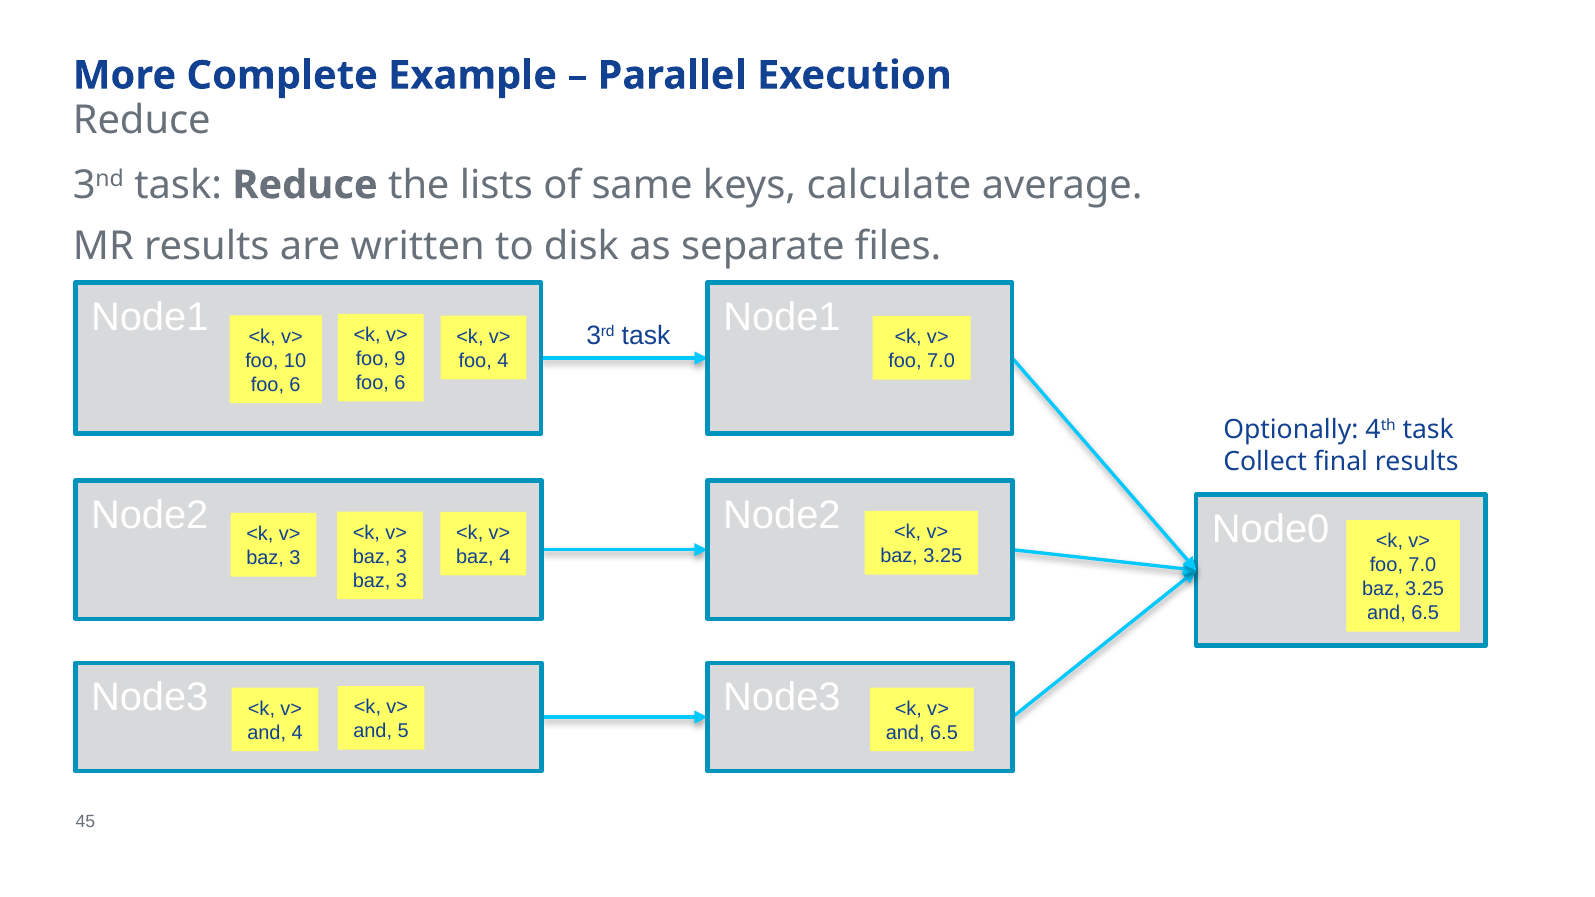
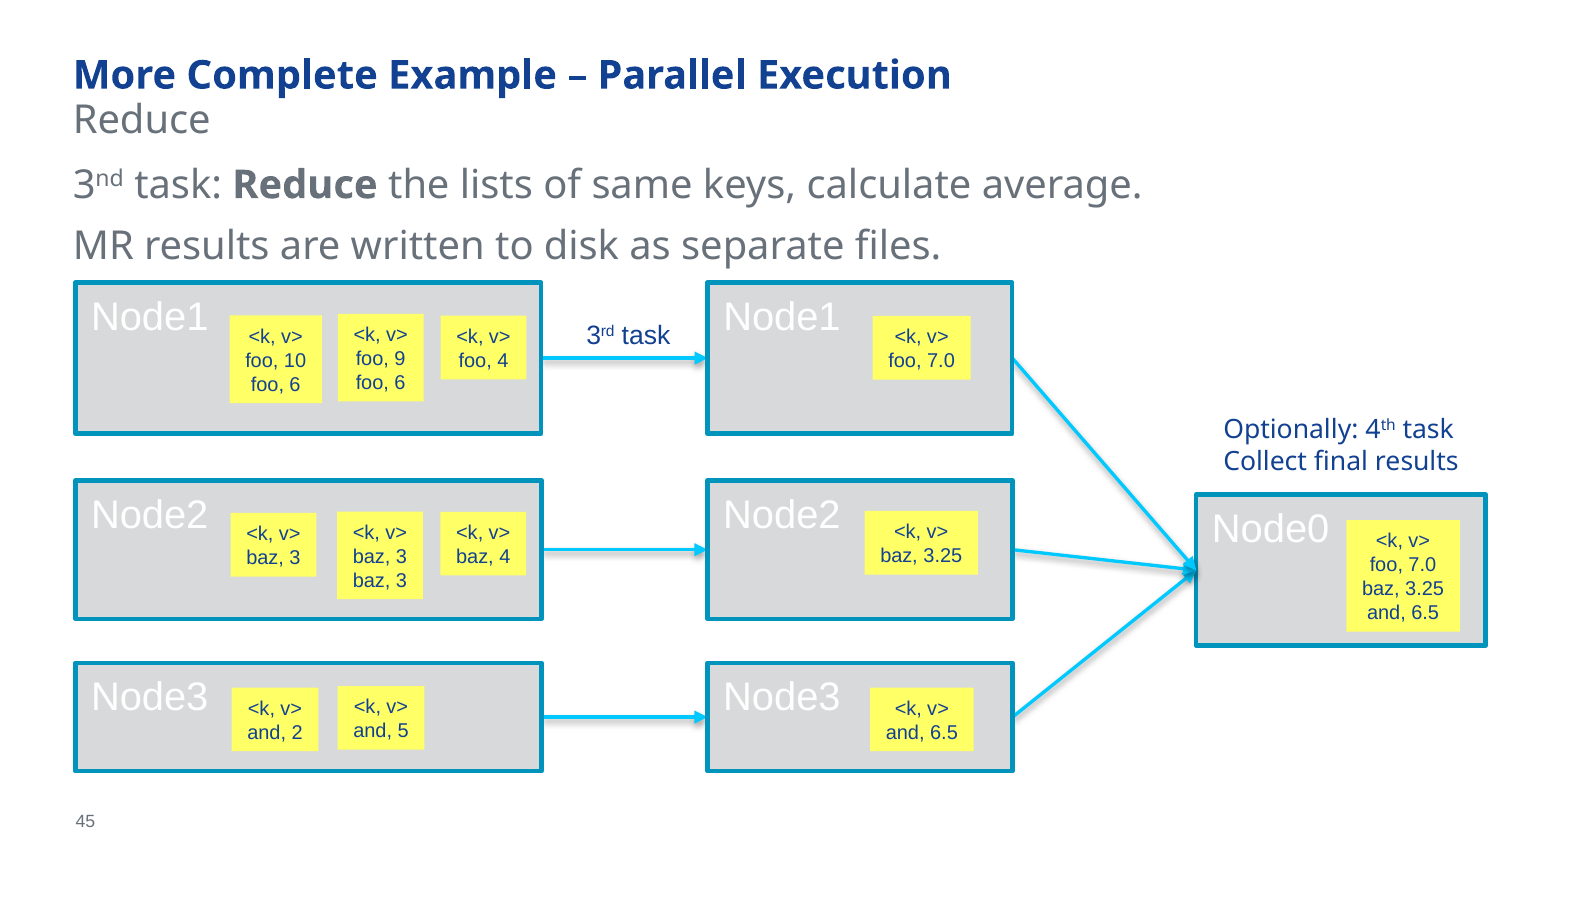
and 4: 4 -> 2 (297, 733)
